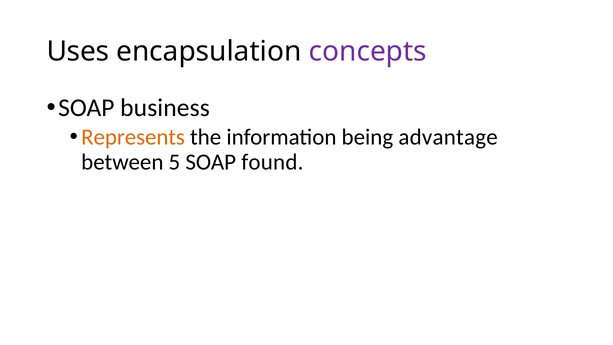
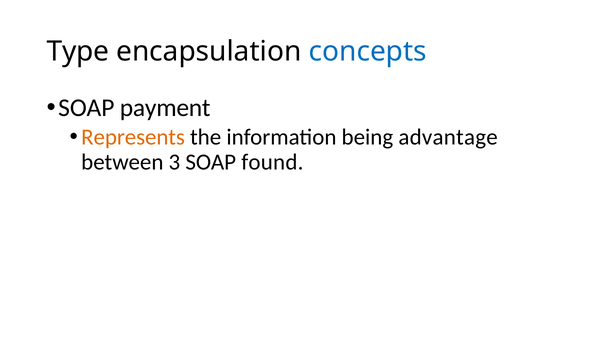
Uses: Uses -> Type (78, 51)
concepts colour: purple -> blue (368, 51)
business: business -> payment (165, 108)
5: 5 -> 3 (174, 162)
